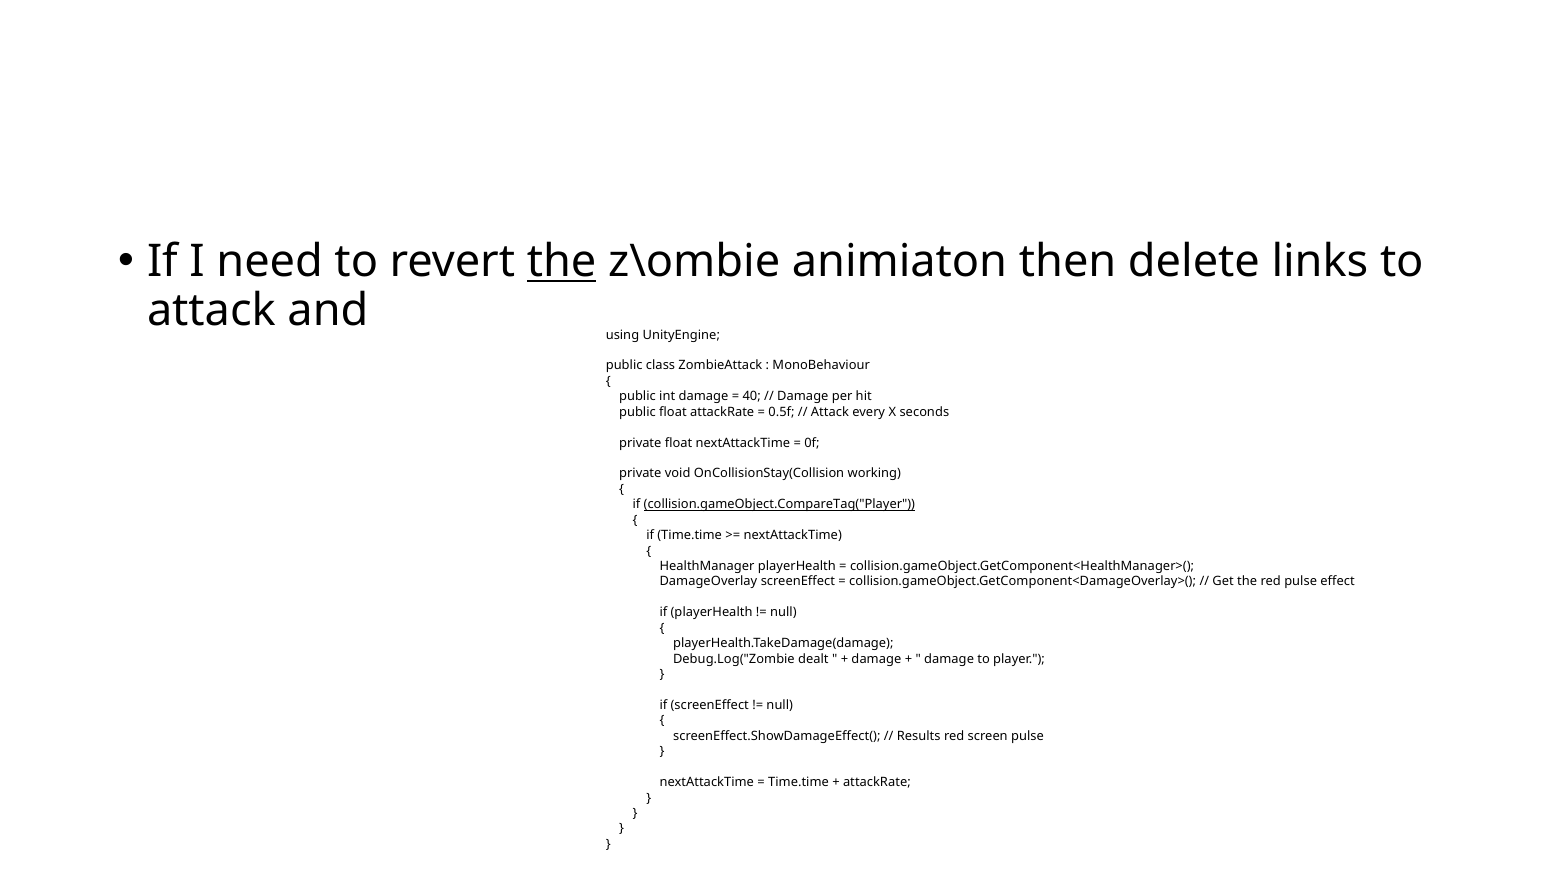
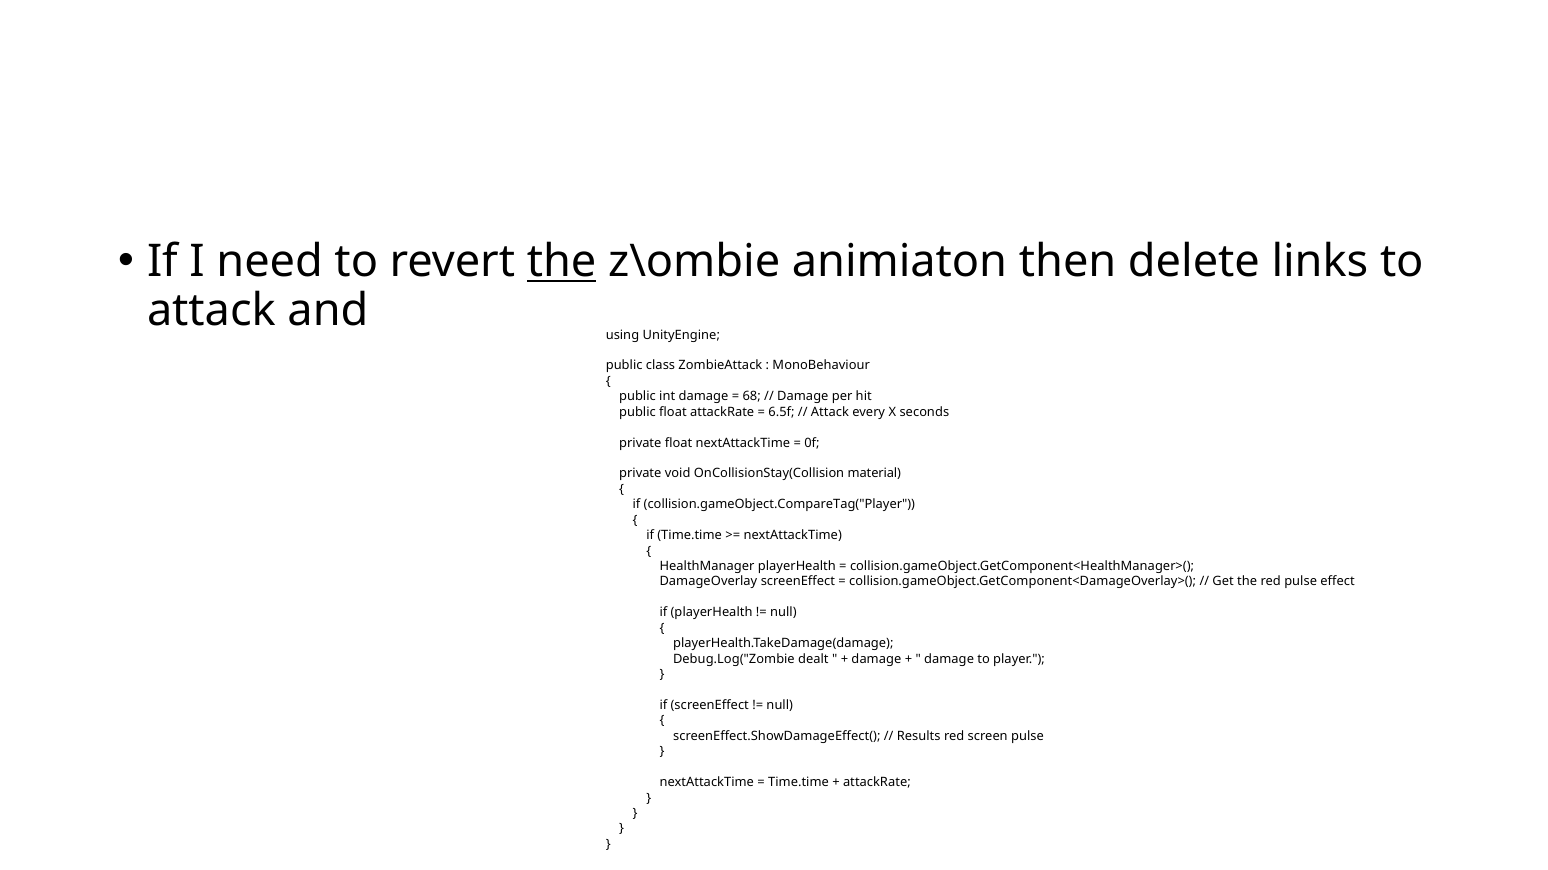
40: 40 -> 68 (752, 397)
0.5f: 0.5f -> 6.5f (782, 412)
working: working -> material (874, 474)
collision.gameObject.CompareTag("Player underline: present -> none (779, 505)
